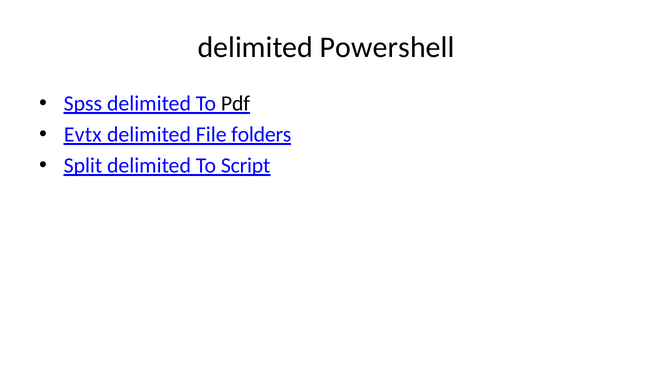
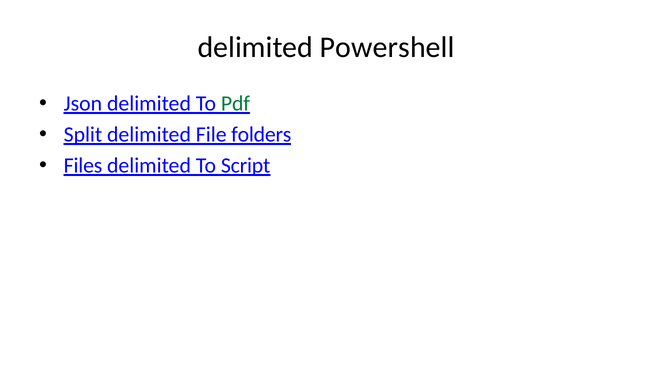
Spss: Spss -> Json (83, 104)
Pdf colour: black -> green (235, 104)
Evtx: Evtx -> Split (83, 134)
Split: Split -> Files (83, 165)
